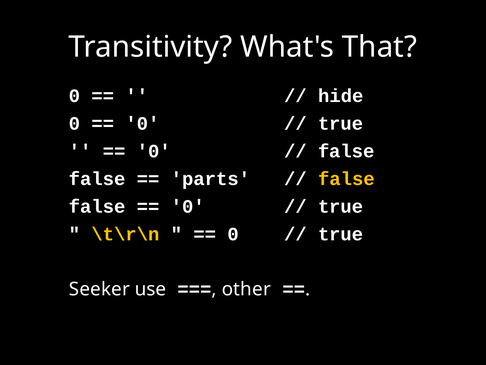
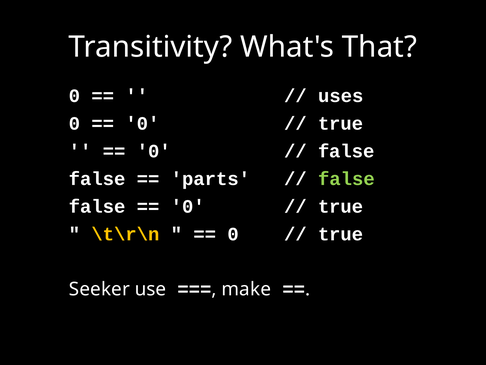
hide: hide -> uses (341, 96)
false colour: yellow -> light green (346, 179)
other: other -> make (246, 289)
